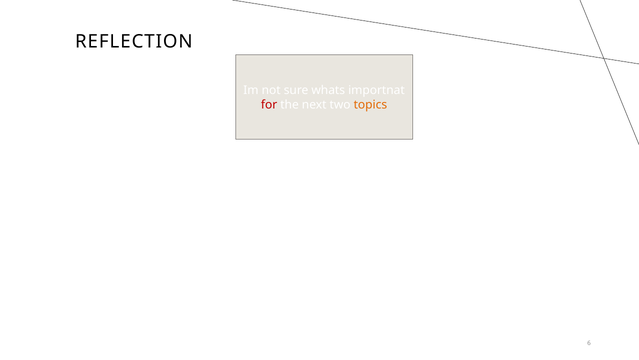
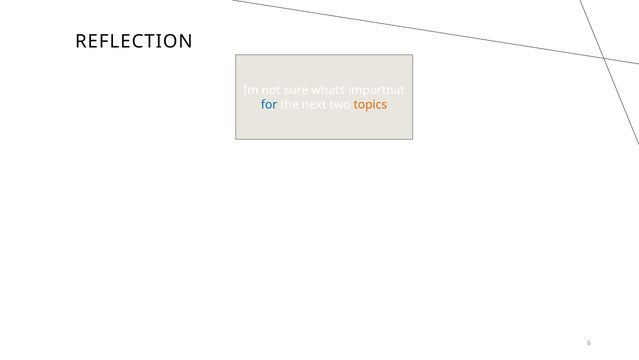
for colour: red -> blue (269, 105)
